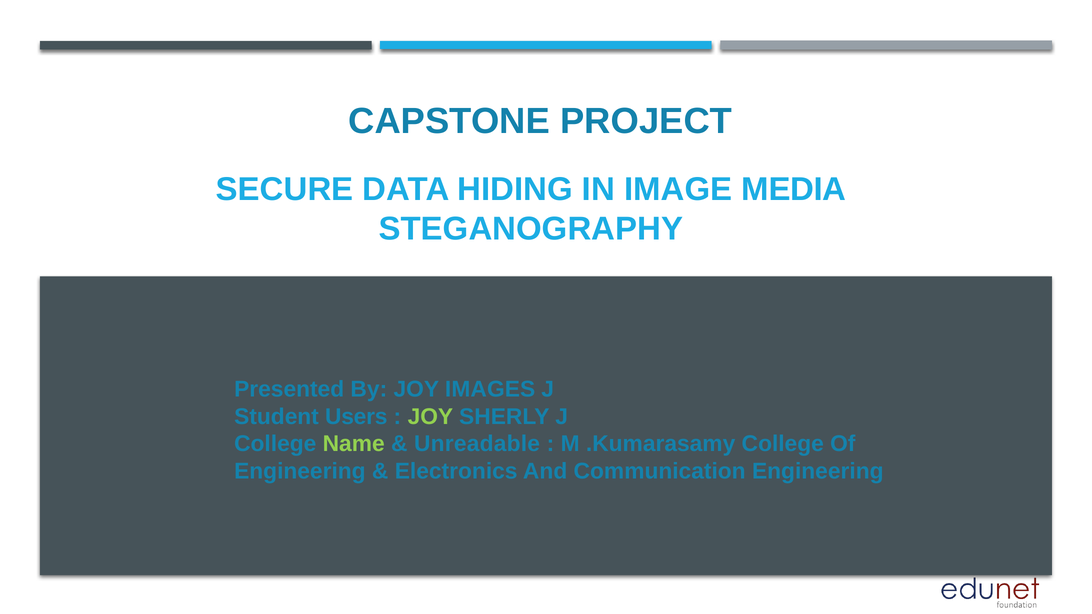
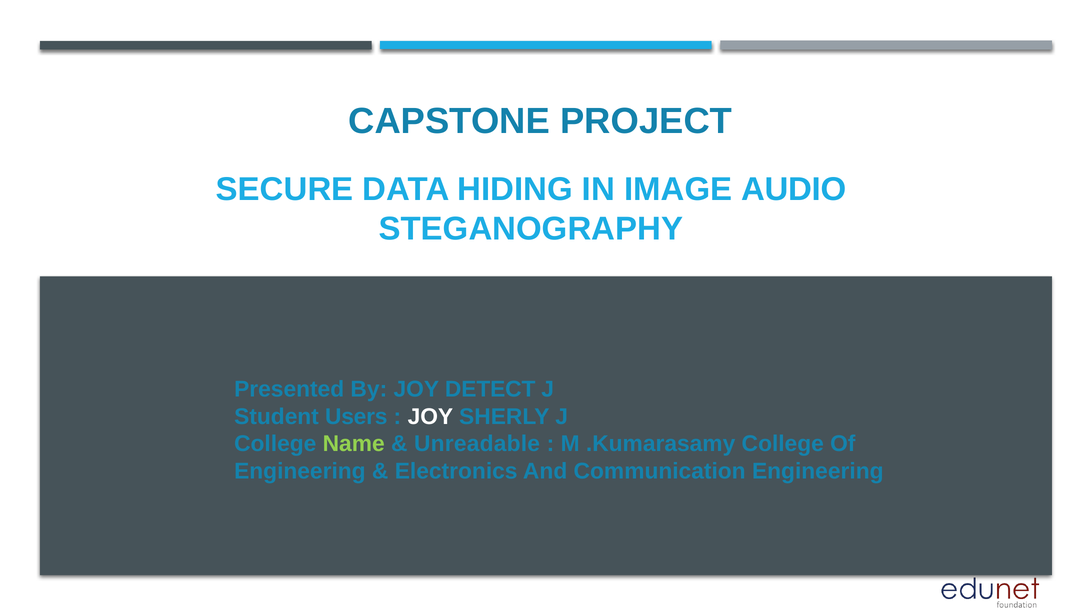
MEDIA: MEDIA -> AUDIO (794, 190)
IMAGES: IMAGES -> DETECT (490, 390)
JOY colour: light green -> white (430, 417)
